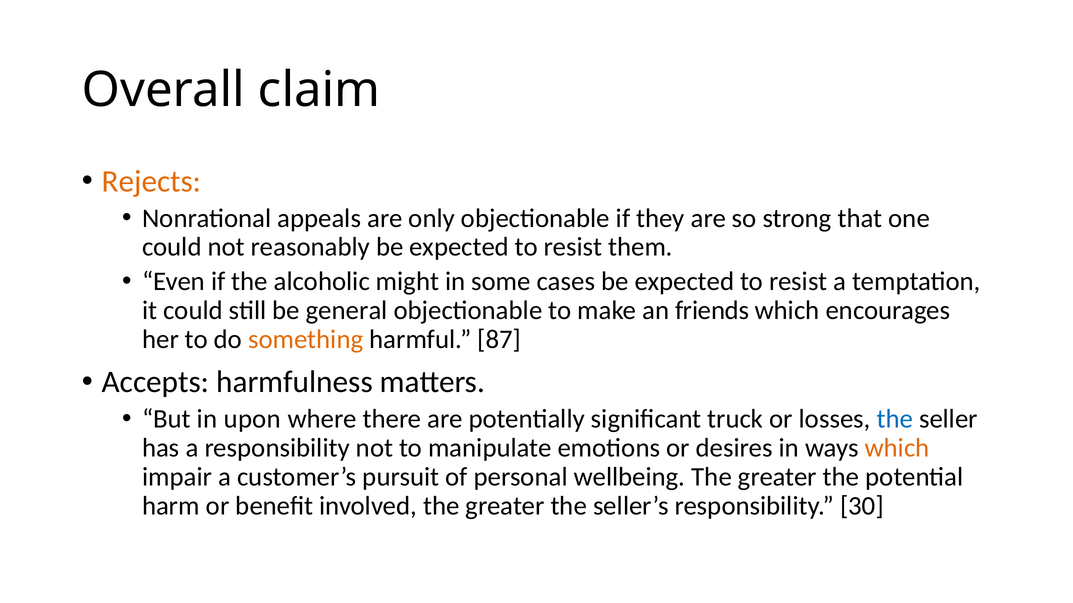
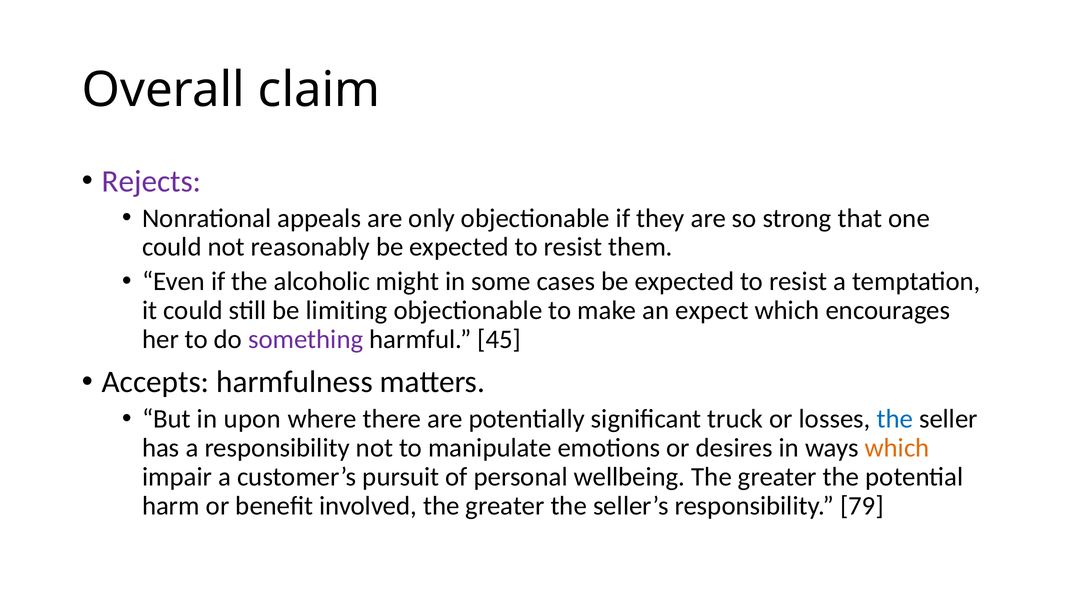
Rejects colour: orange -> purple (152, 181)
general: general -> limiting (347, 311)
friends: friends -> expect (712, 311)
something colour: orange -> purple (306, 340)
87: 87 -> 45 (499, 340)
30: 30 -> 79 (862, 506)
